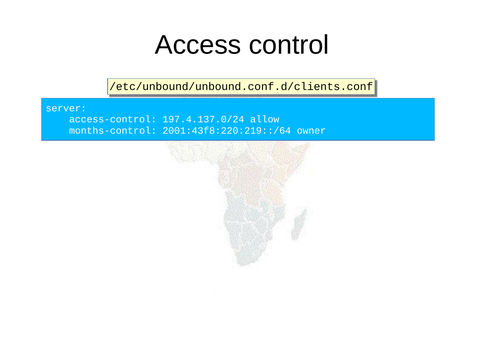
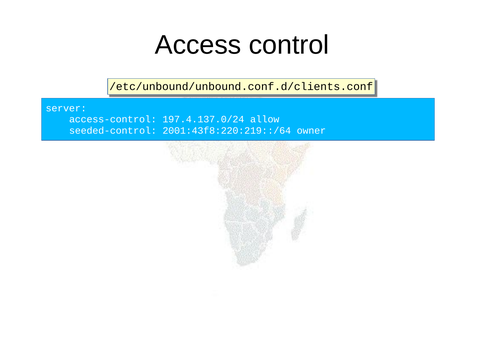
months-control: months-control -> seeded-control (113, 131)
